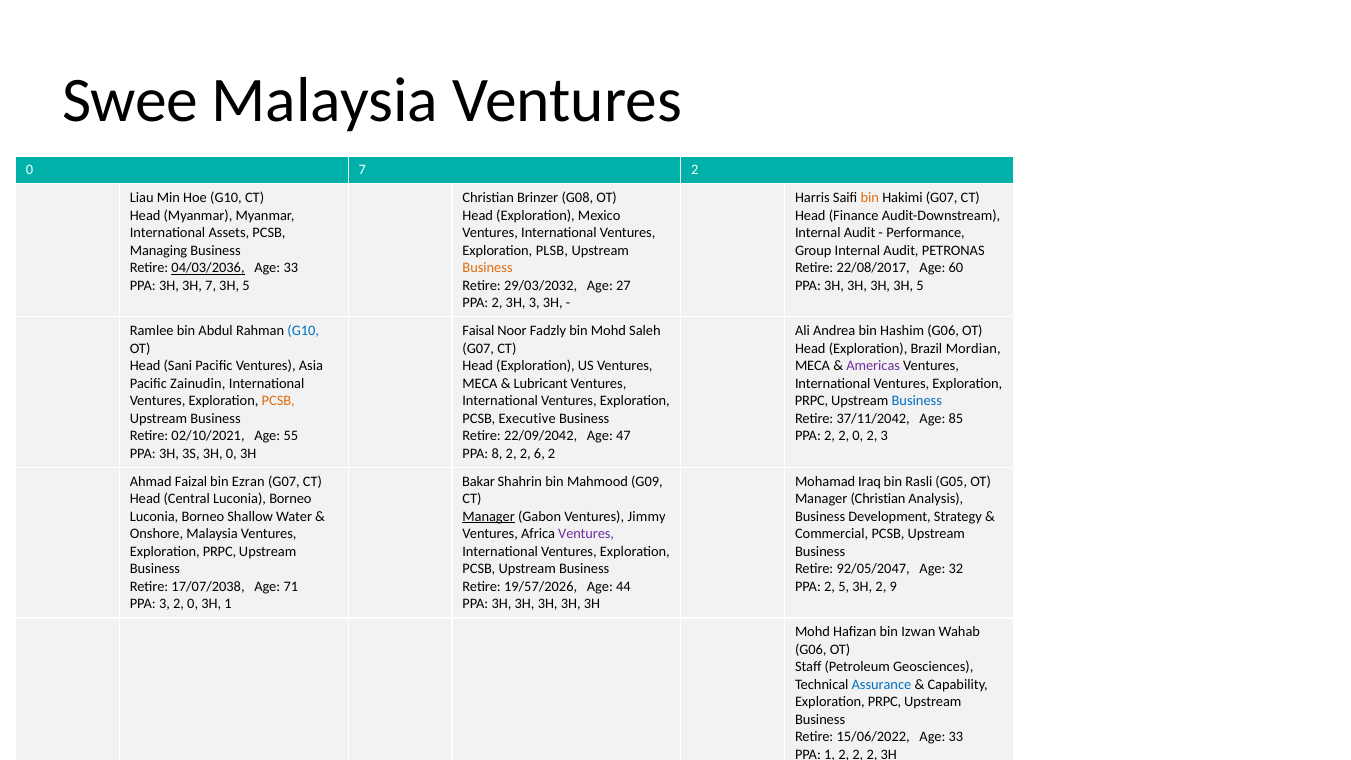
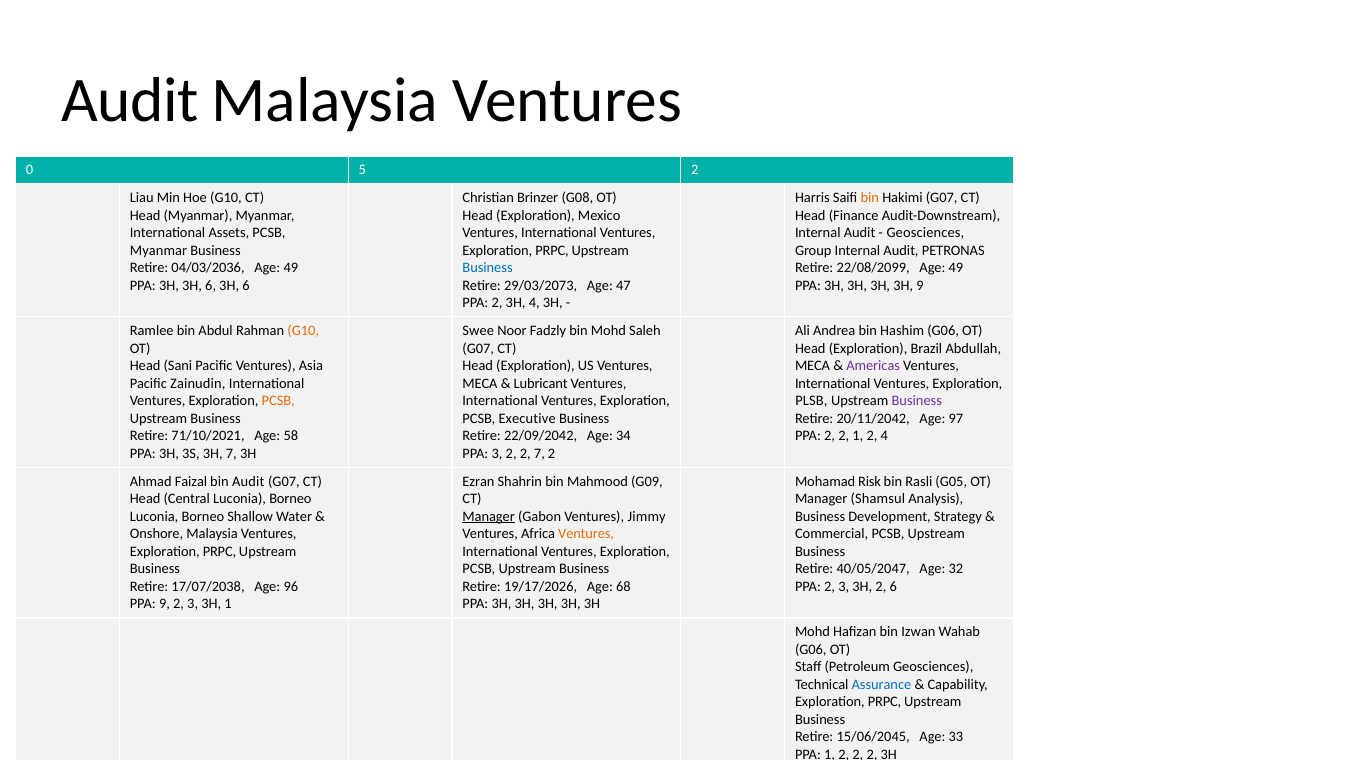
Swee: Swee -> Audit (130, 101)
0 7: 7 -> 5 (362, 170)
Performance: Performance -> Geosciences (925, 233)
Managing: Managing -> Myanmar (159, 250)
PLSB: PLSB -> PRPC (552, 250)
04/03/2036 underline: present -> none (208, 268)
33: 33 -> 49 (291, 268)
Business colour: orange -> blue (488, 268)
22/08/2017: 22/08/2017 -> 22/08/2099 (873, 268)
60: 60 -> 49 (956, 268)
3H 3H 7: 7 -> 6 (211, 285)
5: 5 -> 6 (246, 285)
29/03/2032: 29/03/2032 -> 29/03/2073 (541, 285)
27: 27 -> 47 (623, 285)
3H 3H 5: 5 -> 9 (920, 285)
3H 3: 3 -> 4 (534, 303)
G10 colour: blue -> orange (303, 331)
Faisal: Faisal -> Swee (478, 331)
Mordian: Mordian -> Abdullah (973, 348)
PRPC: PRPC -> PLSB (811, 401)
Business colour: blue -> purple (917, 401)
37/11/2042: 37/11/2042 -> 20/11/2042 (873, 418)
85: 85 -> 97 (956, 418)
02/10/2021: 02/10/2021 -> 71/10/2021 (208, 436)
55: 55 -> 58 (291, 436)
47: 47 -> 34 (623, 436)
2 2 0: 0 -> 1 (858, 436)
2 3: 3 -> 4 (884, 436)
3H 0: 0 -> 7 (231, 454)
PPA 8: 8 -> 3 (497, 454)
2 6: 6 -> 7 (539, 454)
bin Ezran: Ezran -> Audit (248, 481)
Bakar: Bakar -> Ezran (478, 481)
Iraq: Iraq -> Risk (870, 481)
Manager Christian: Christian -> Shamsul (878, 499)
Ventures colour: purple -> orange (586, 534)
92/05/2047: 92/05/2047 -> 40/05/2047 (873, 569)
71: 71 -> 96 (291, 587)
19/57/2026: 19/57/2026 -> 19/17/2026 (541, 587)
44: 44 -> 68 (623, 587)
PPA 2 5: 5 -> 3 (844, 587)
2 9: 9 -> 6 (893, 587)
PPA 3: 3 -> 9 (164, 604)
0: 0 -> 3 (193, 604)
15/06/2022: 15/06/2022 -> 15/06/2045 (873, 737)
